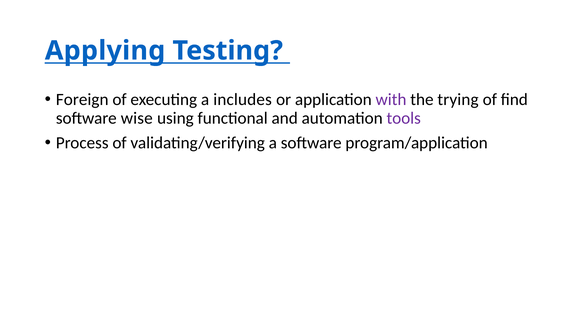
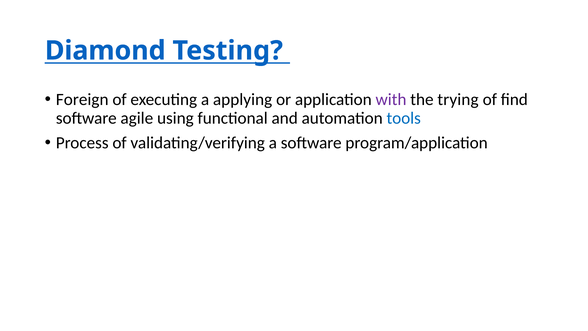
Applying: Applying -> Diamond (105, 51)
includes: includes -> applying (243, 99)
wise: wise -> agile (137, 118)
tools colour: purple -> blue (404, 118)
